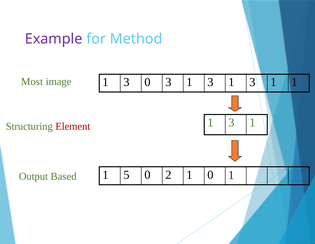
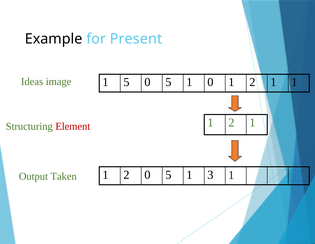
Example colour: purple -> black (54, 39)
Method: Method -> Present (136, 39)
3: 3 -> 5 (126, 82)
3: 3 -> 5 (168, 82)
3: 3 -> 0 (210, 82)
3: 3 -> 2 (252, 82)
Most: Most -> Ideas (32, 81)
3: 3 -> 2 (231, 122)
5: 5 -> 2 (126, 174)
2: 2 -> 5 (168, 174)
1 0: 0 -> 3 (210, 174)
Based: Based -> Taken (64, 176)
